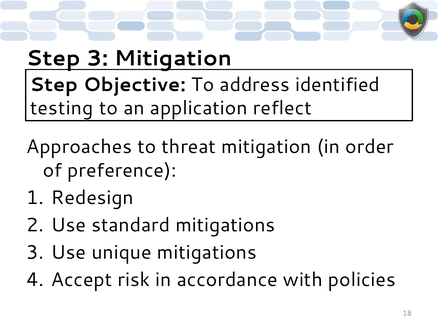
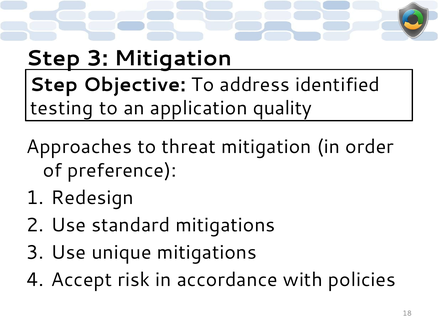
reflect: reflect -> quality (282, 108)
